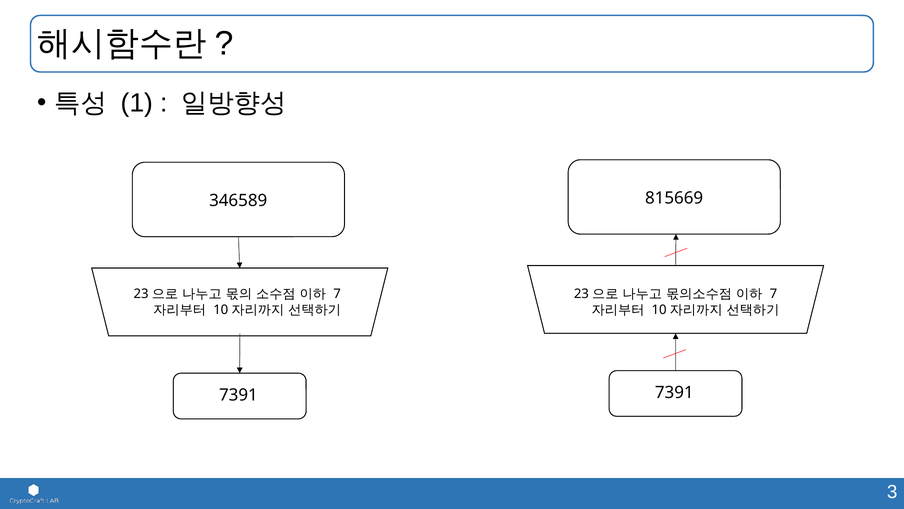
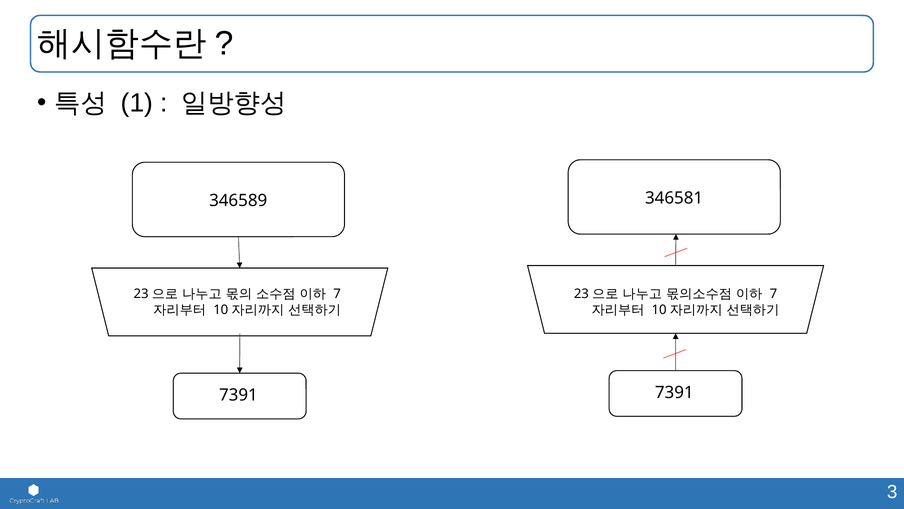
815669: 815669 -> 346581 (674, 198)
